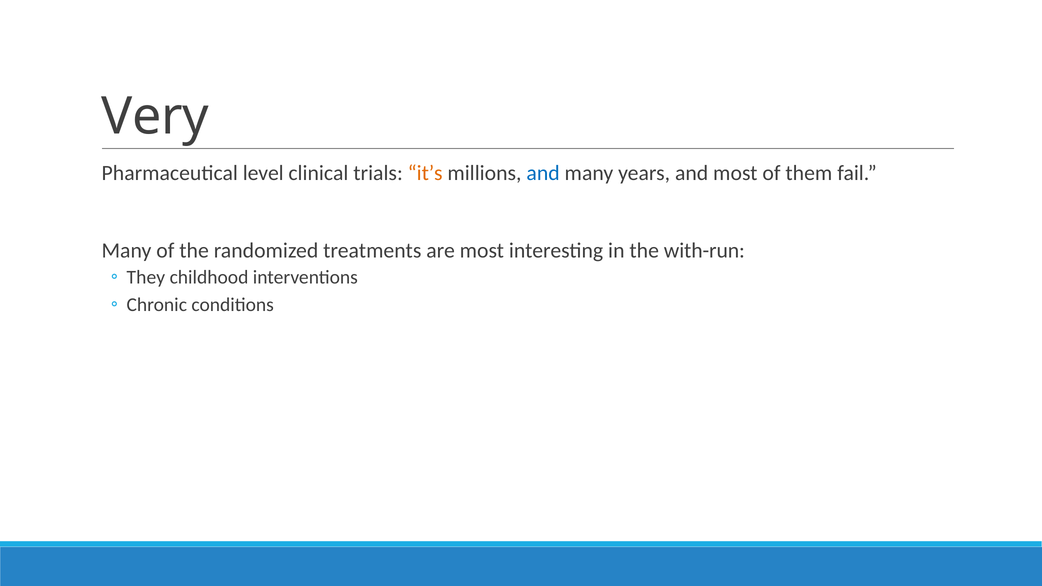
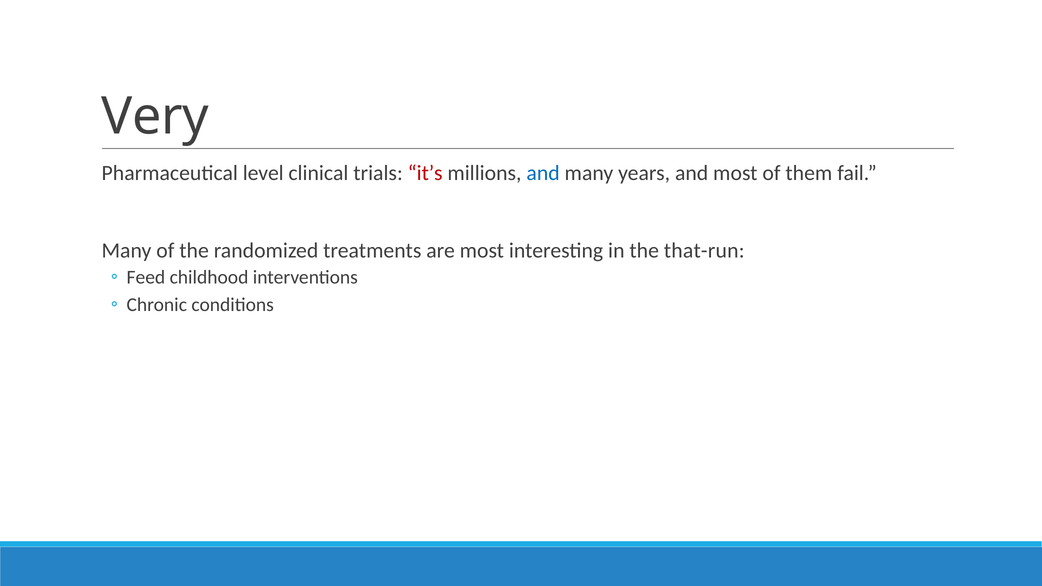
it’s colour: orange -> red (425, 173)
with-run: with-run -> that-run (704, 251)
They: They -> Feed (146, 277)
